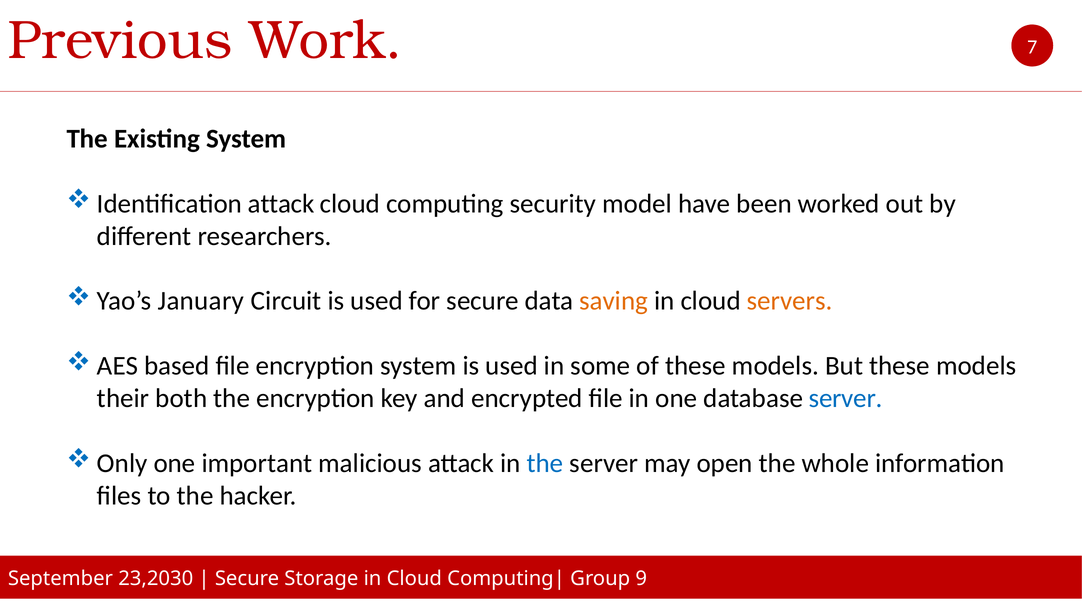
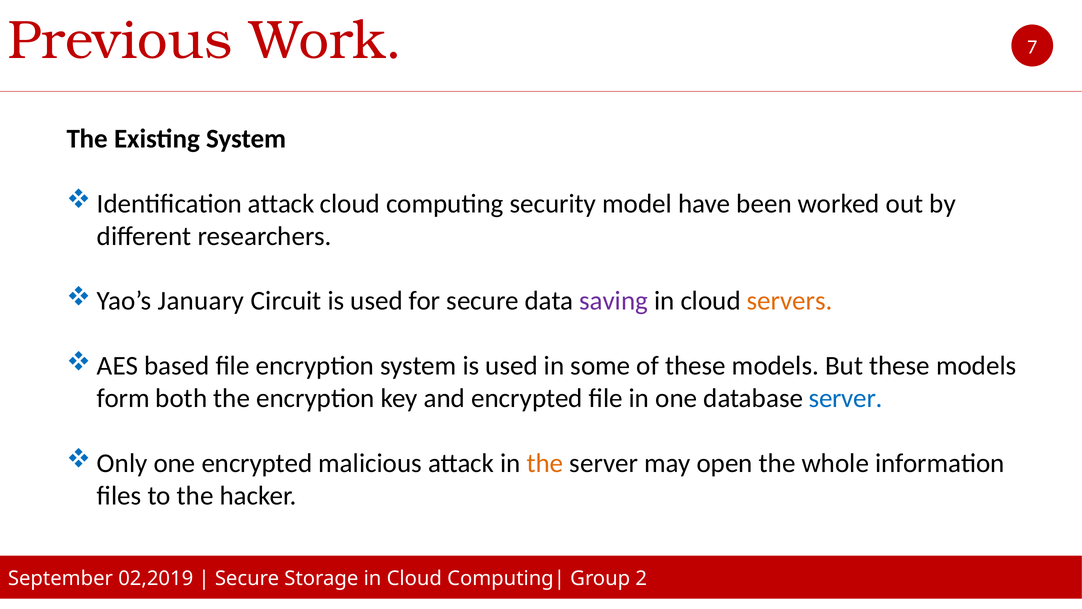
saving colour: orange -> purple (614, 301)
their: their -> form (123, 398)
one important: important -> encrypted (257, 463)
the colour: blue -> orange (545, 463)
23,2030: 23,2030 -> 02,2019 (156, 578)
9: 9 -> 2 (641, 578)
